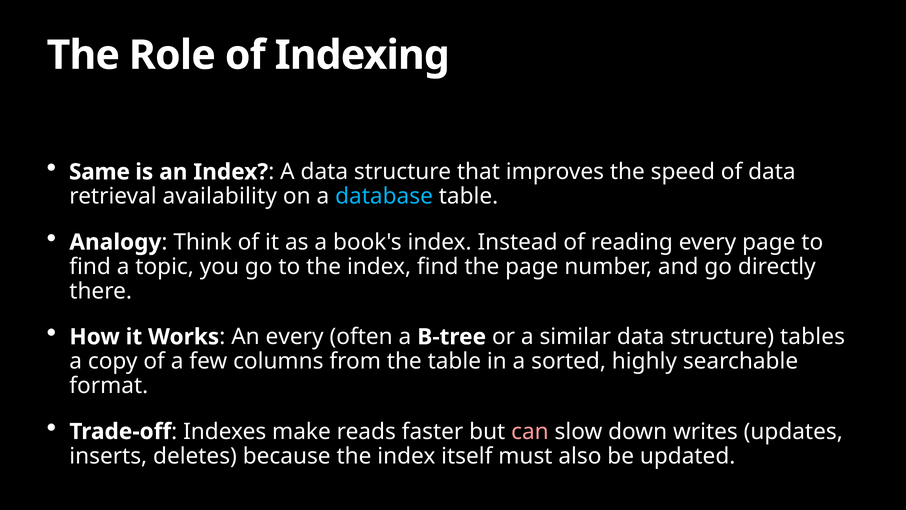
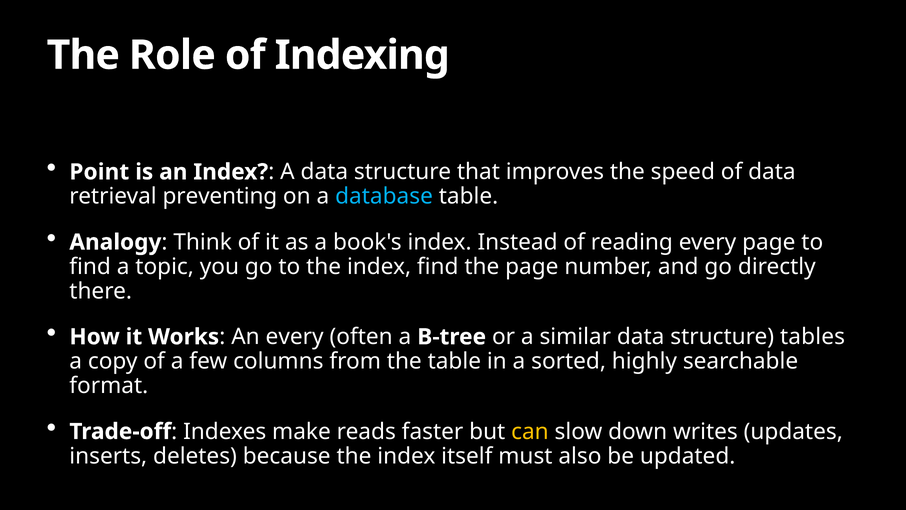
Same: Same -> Point (99, 172)
availability: availability -> preventing (220, 196)
can colour: pink -> yellow (530, 431)
